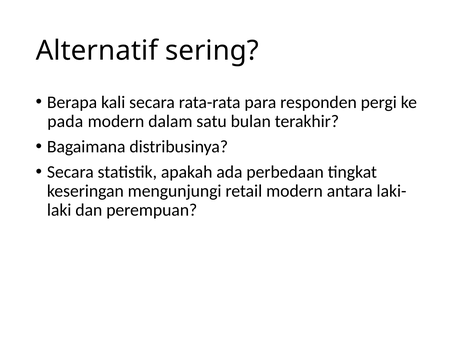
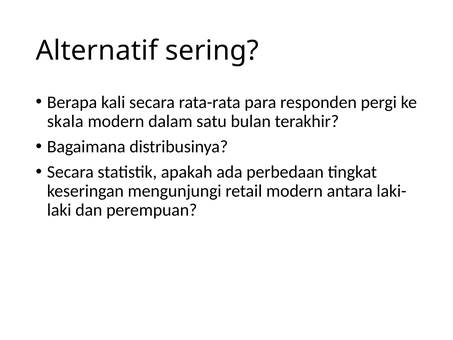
pada: pada -> skala (65, 121)
